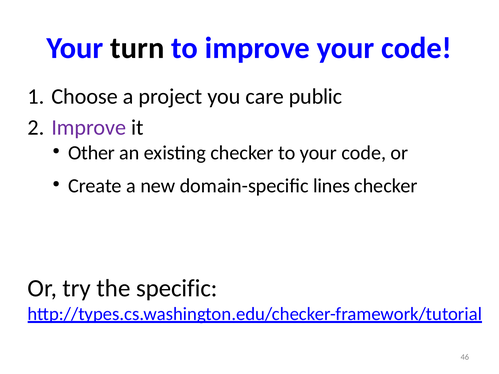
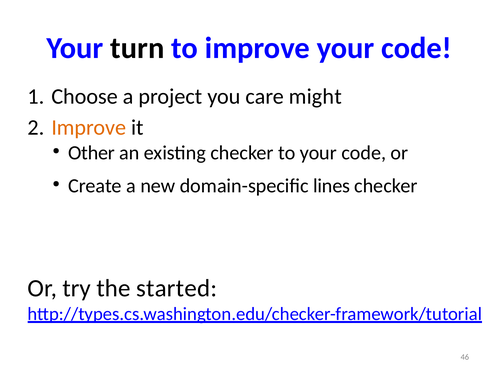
public: public -> might (315, 97)
Improve colour: purple -> orange (89, 128)
specific: specific -> started (177, 288)
